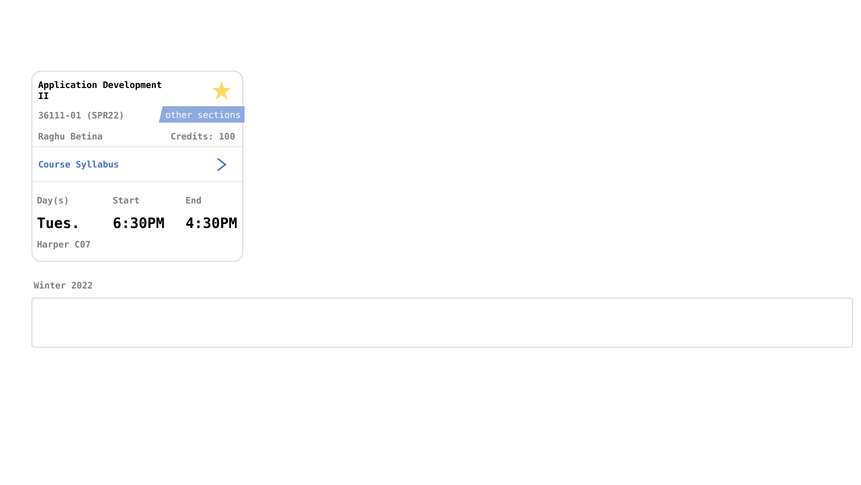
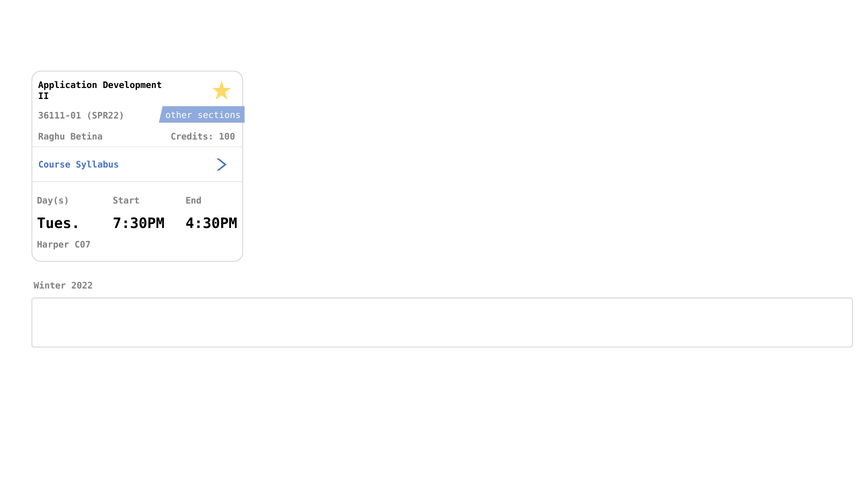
6:30PM: 6:30PM -> 7:30PM (139, 223)
